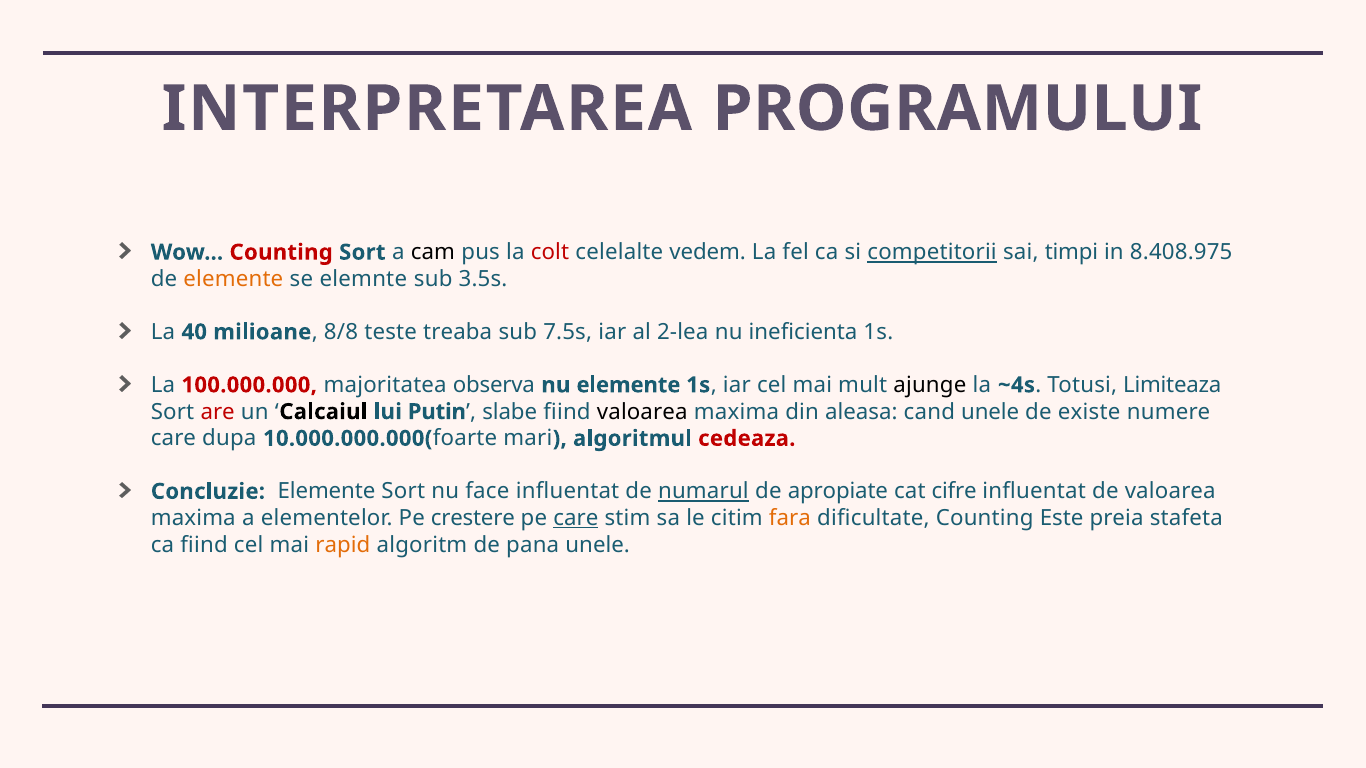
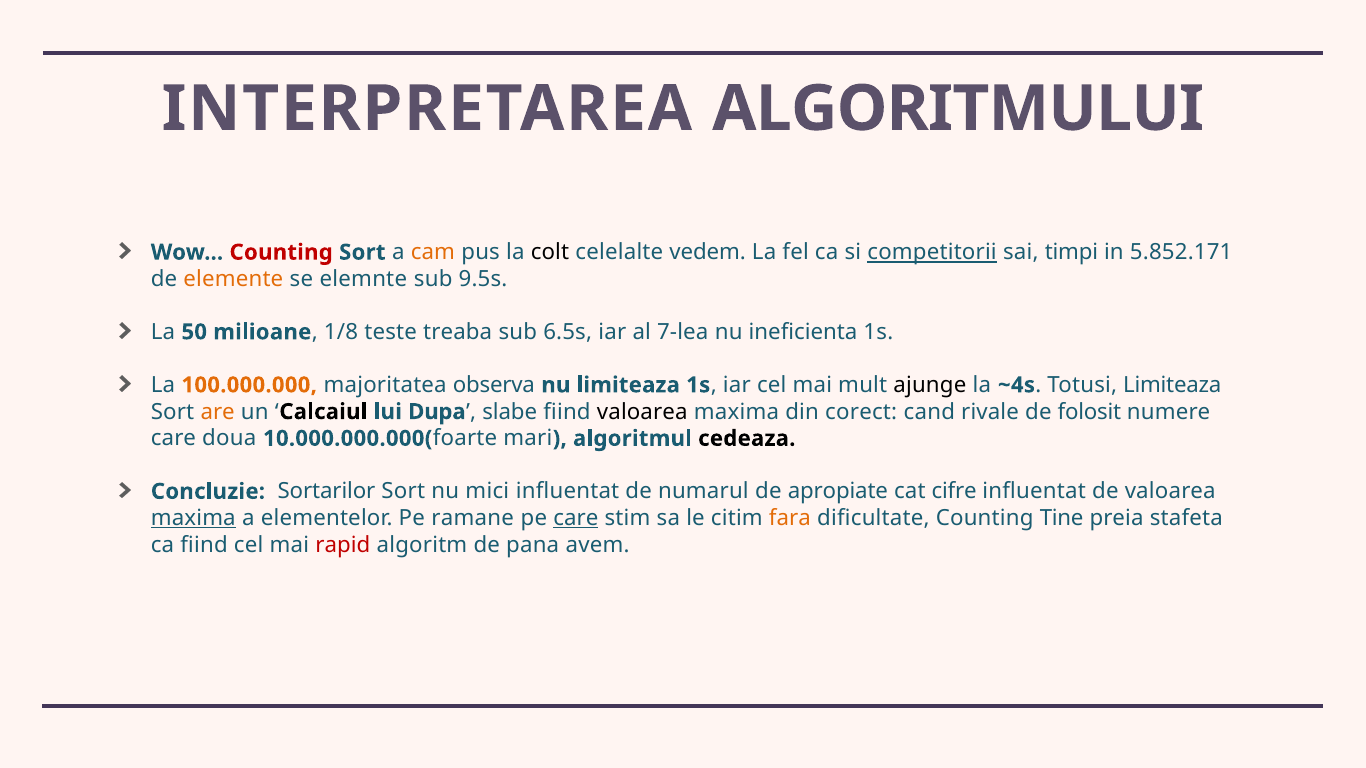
PROGRAMULUI: PROGRAMULUI -> ALGORITMULUI (958, 109)
cam colour: black -> orange (433, 252)
colt colour: red -> black (550, 252)
8.408.975: 8.408.975 -> 5.852.171 (1181, 252)
3.5s: 3.5s -> 9.5s (483, 279)
40: 40 -> 50 (194, 332)
8/8: 8/8 -> 1/8 (341, 332)
7.5s: 7.5s -> 6.5s (568, 332)
2-lea: 2-lea -> 7-lea (683, 332)
100.000.000 colour: red -> orange (249, 385)
nu elemente: elemente -> limiteaza (628, 385)
are colour: red -> orange (218, 412)
Putin: Putin -> Dupa (437, 412)
aleasa: aleasa -> corect (861, 412)
cand unele: unele -> rivale (990, 412)
existe: existe -> folosit (1089, 412)
dupa: dupa -> doua (229, 439)
cedeaza colour: red -> black (747, 439)
Concluzie Elemente: Elemente -> Sortarilor (327, 492)
face: face -> mici (487, 492)
numarul underline: present -> none (703, 492)
maxima underline: none -> present (193, 518)
crestere: crestere -> ramane (473, 518)
Este: Este -> Tine (1062, 518)
rapid colour: orange -> red (343, 545)
pana unele: unele -> avem (598, 545)
